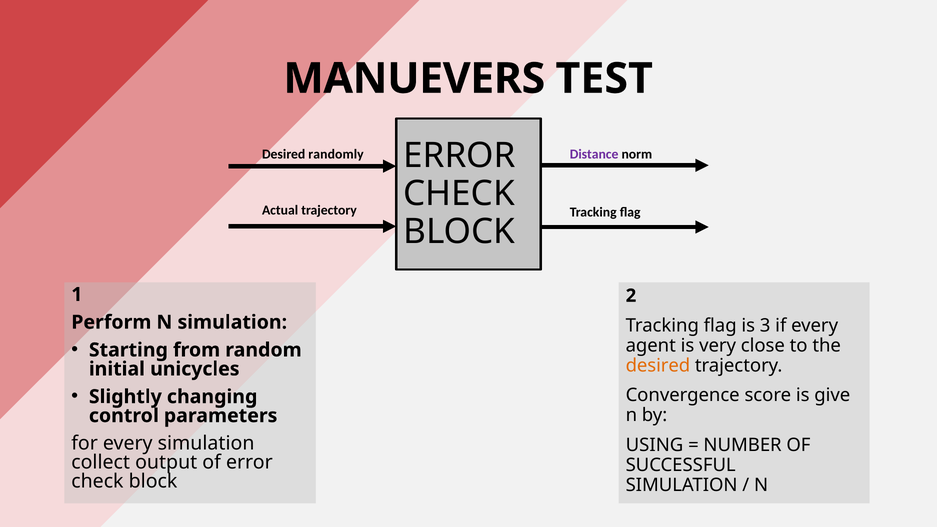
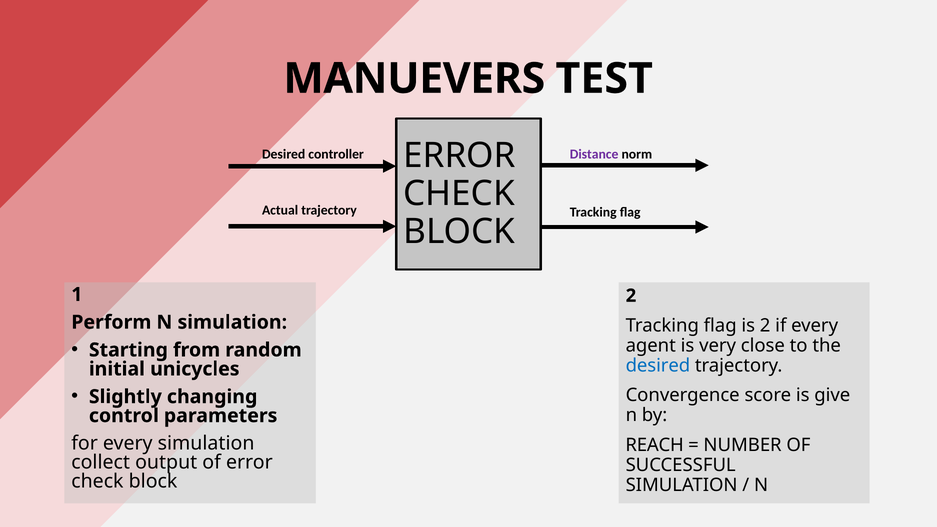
randomly: randomly -> controller (336, 154)
is 3: 3 -> 2 (765, 326)
desired colour: orange -> blue (658, 366)
USING: USING -> REACH (655, 445)
